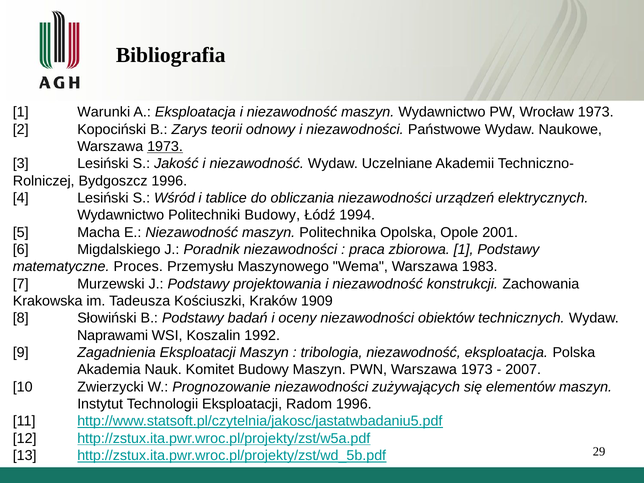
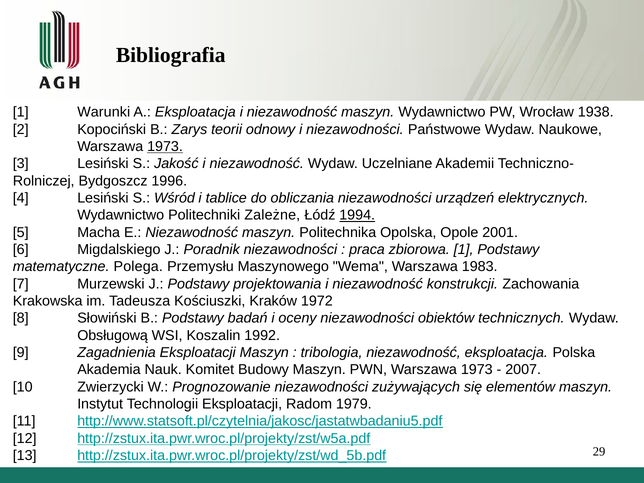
Wrocław 1973: 1973 -> 1938 (596, 112)
Politechniki Budowy: Budowy -> Zależne (272, 215)
1994 underline: none -> present (357, 215)
Proces: Proces -> Polega (138, 267)
1909: 1909 -> 1972 (317, 301)
Naprawami: Naprawami -> Obsługową (113, 335)
Radom 1996: 1996 -> 1979 (354, 404)
